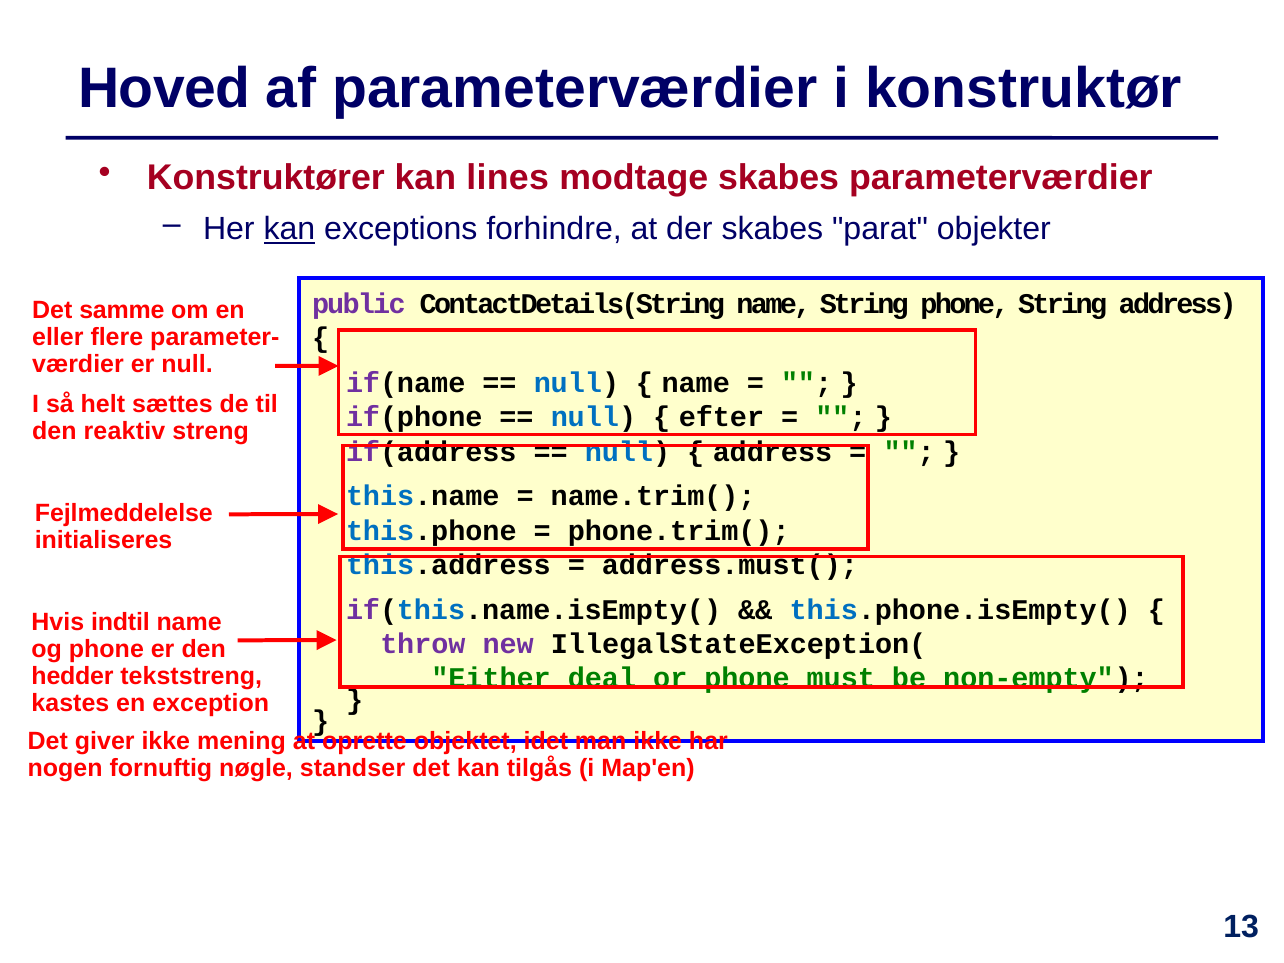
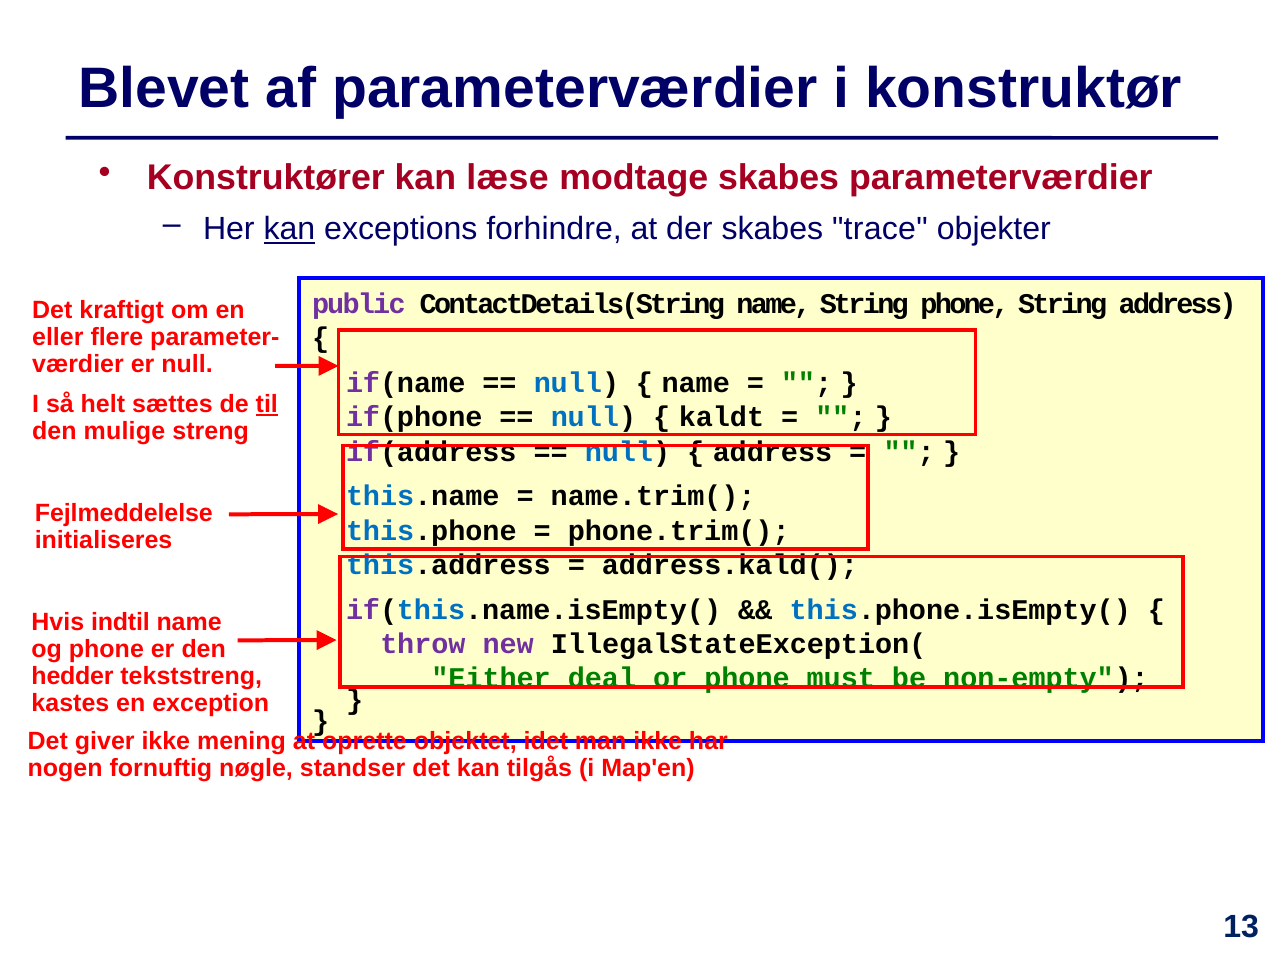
Hoved: Hoved -> Blevet (164, 88)
lines: lines -> læse (508, 178)
parat: parat -> trace (880, 229)
samme: samme -> kraftigt (122, 311)
til underline: none -> present (267, 404)
efter: efter -> kaldt (721, 417)
reaktiv: reaktiv -> mulige (124, 431)
address.must(: address.must( -> address.kald( (730, 565)
